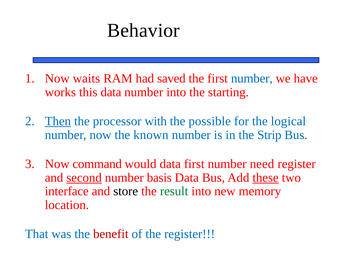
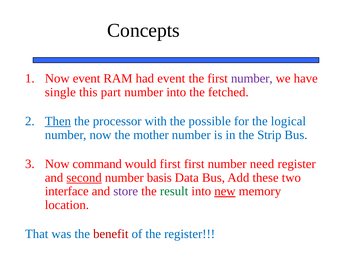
Behavior: Behavior -> Concepts (144, 30)
Now waits: waits -> event (87, 78)
had saved: saved -> event (171, 78)
number colour: blue -> purple (252, 78)
works: works -> single (60, 92)
this data: data -> part (111, 92)
starting: starting -> fetched (228, 92)
known: known -> mother (151, 135)
would data: data -> first (170, 164)
these underline: present -> none (266, 178)
store colour: black -> purple (126, 191)
new underline: none -> present (225, 191)
